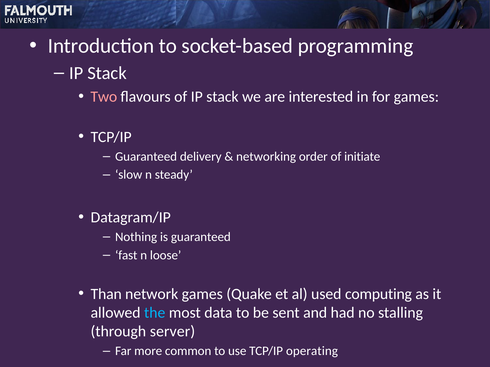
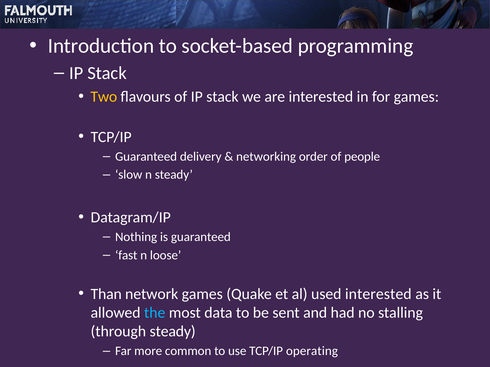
Two colour: pink -> yellow (104, 97)
initiate: initiate -> people (362, 157)
used computing: computing -> interested (378, 294)
through server: server -> steady (173, 332)
